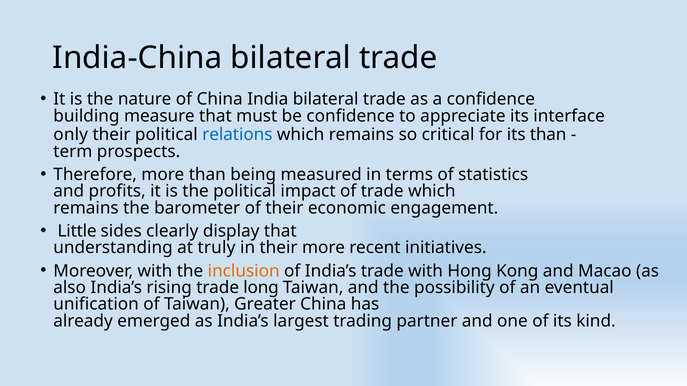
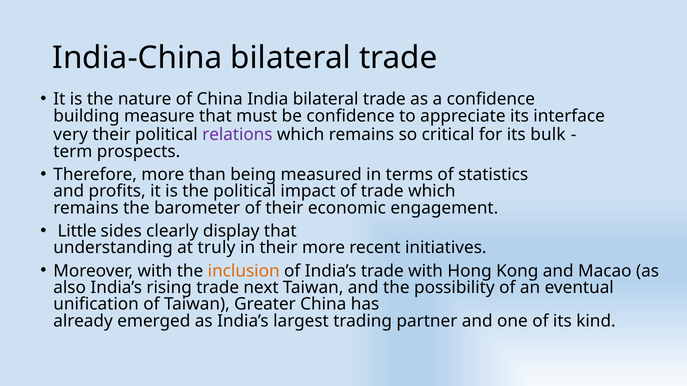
only: only -> very (71, 135)
relations colour: blue -> purple (237, 135)
its than: than -> bulk (548, 135)
long: long -> next (261, 288)
